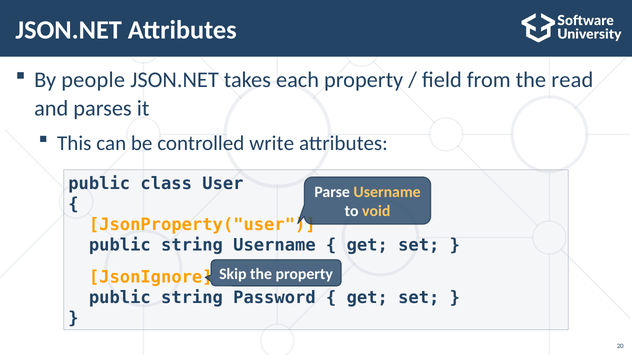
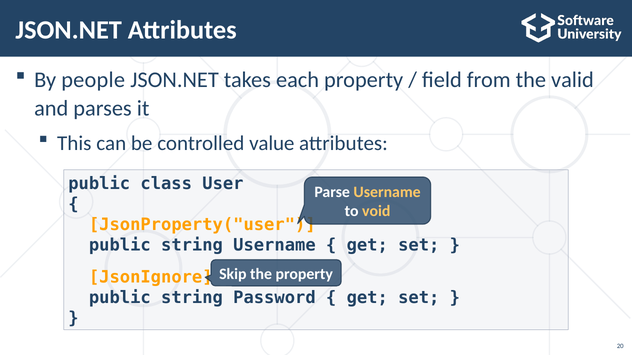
read: read -> valid (572, 80)
write: write -> value (272, 144)
